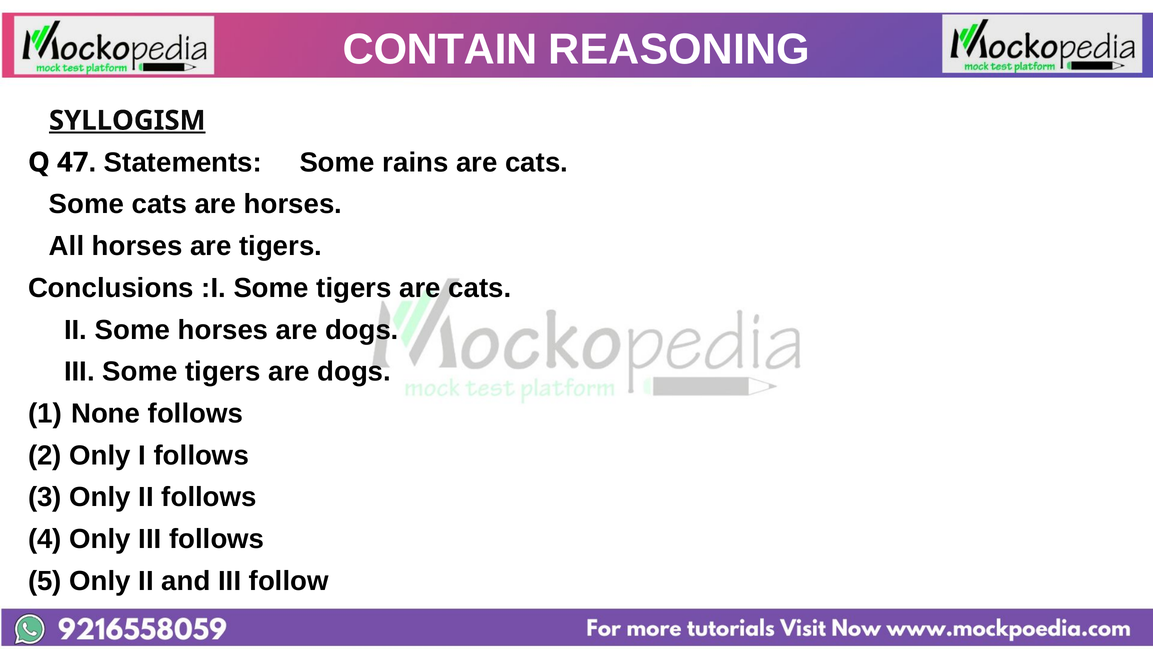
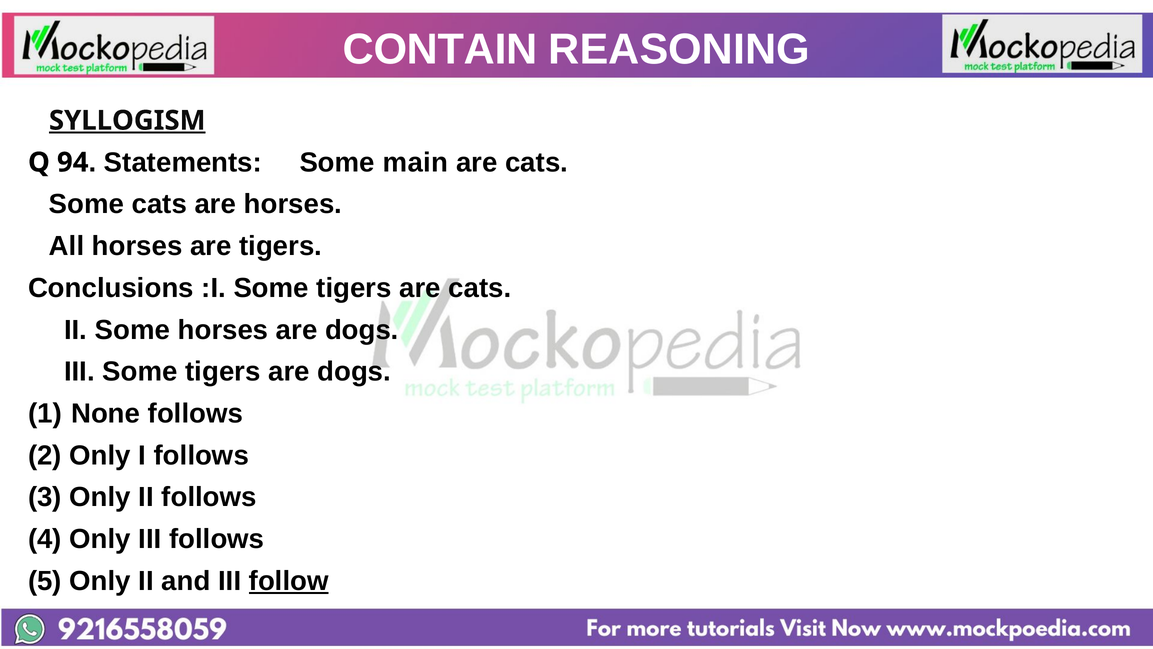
47: 47 -> 94 (73, 162)
rains: rains -> main (415, 162)
follow underline: none -> present (289, 581)
